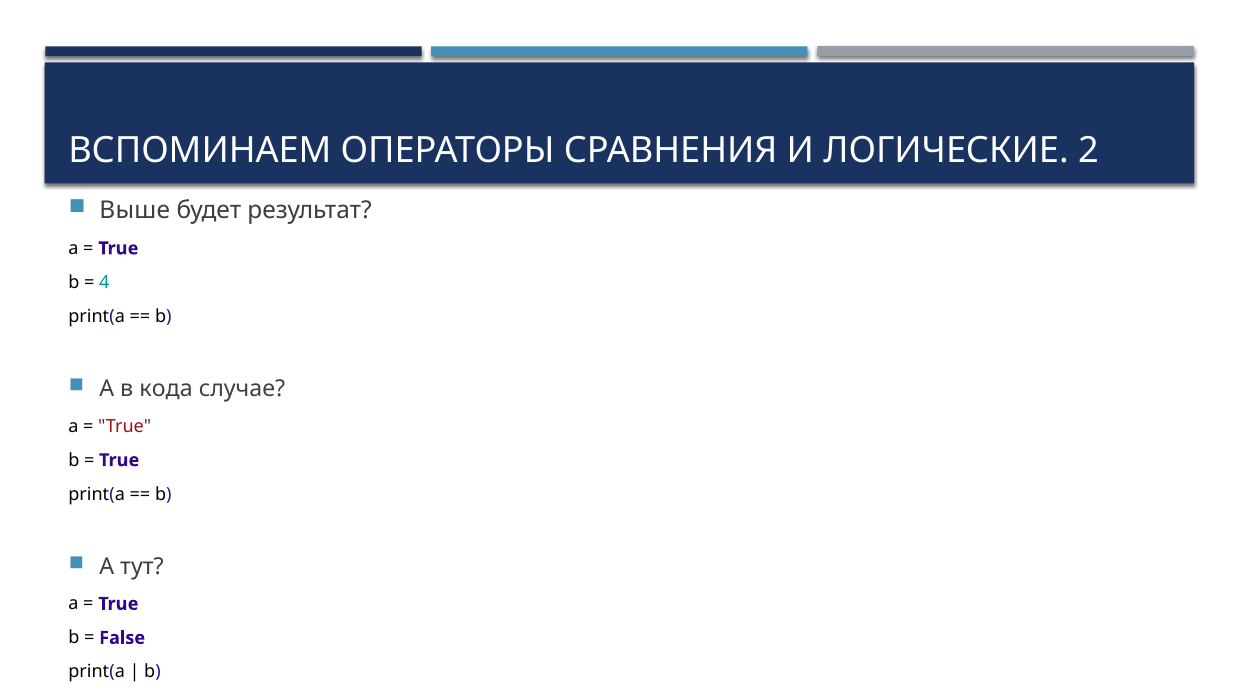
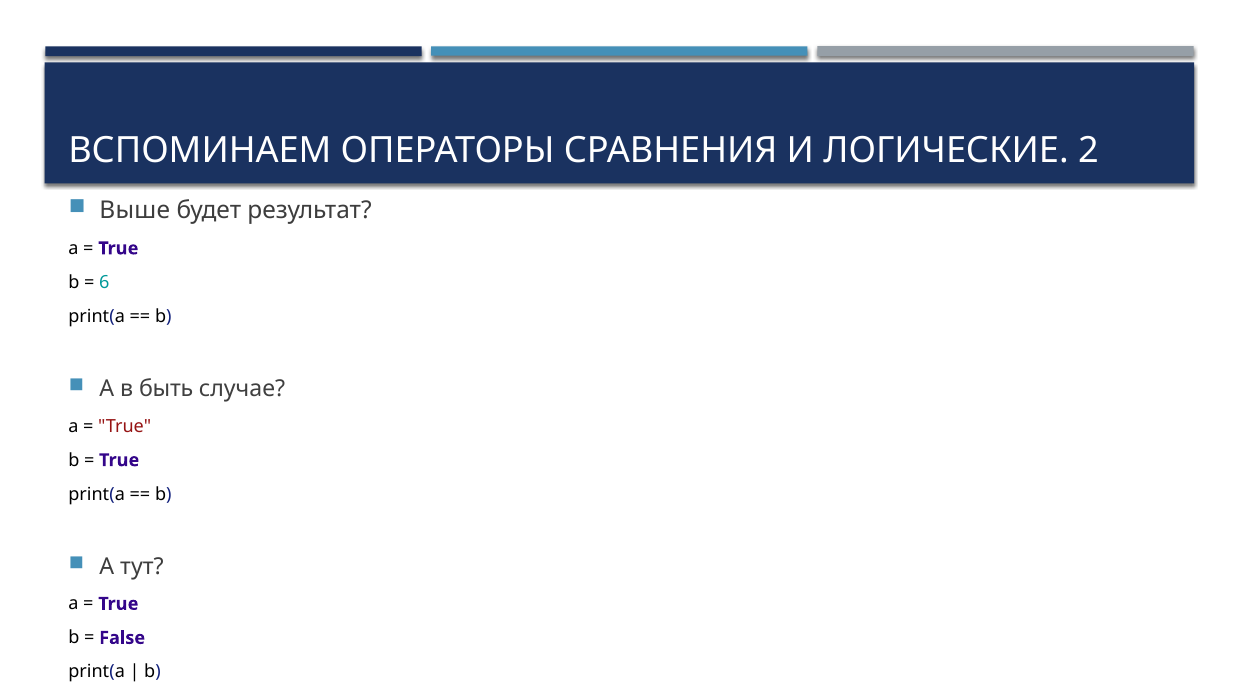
4: 4 -> 6 (104, 282)
кода: кода -> быть (166, 389)
